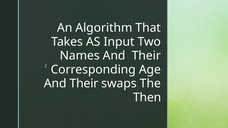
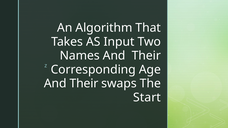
Then: Then -> Start (147, 98)
